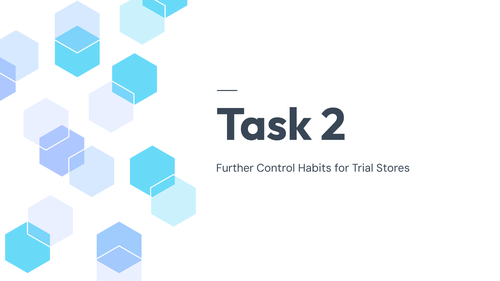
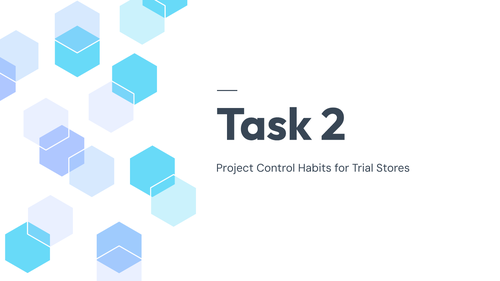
Further: Further -> Project (235, 168)
